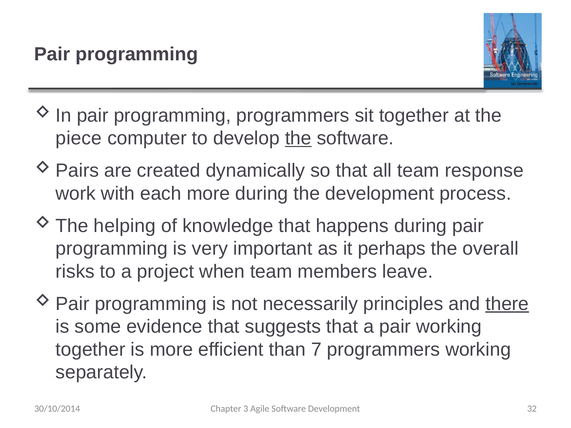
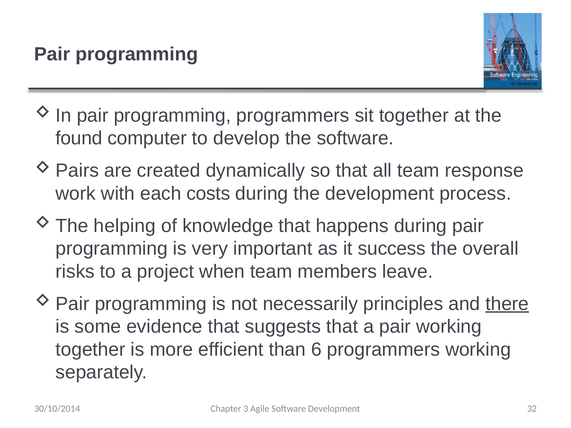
piece: piece -> found (79, 138)
the underline: present -> none (298, 138)
each more: more -> costs (208, 194)
perhaps: perhaps -> success (392, 249)
7: 7 -> 6 (316, 350)
